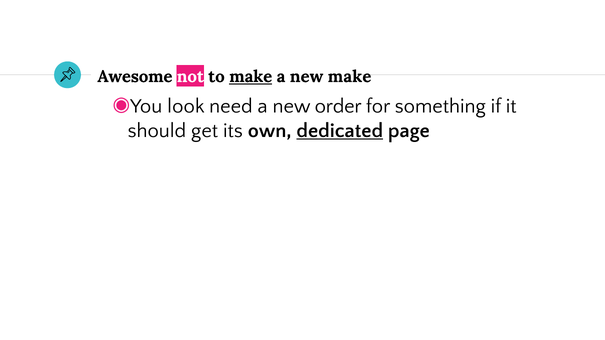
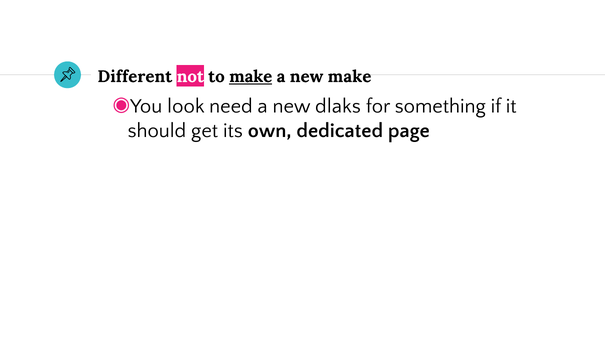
Awesome: Awesome -> Different (135, 77)
order: order -> dlaks (338, 106)
dedicated underline: present -> none (340, 131)
